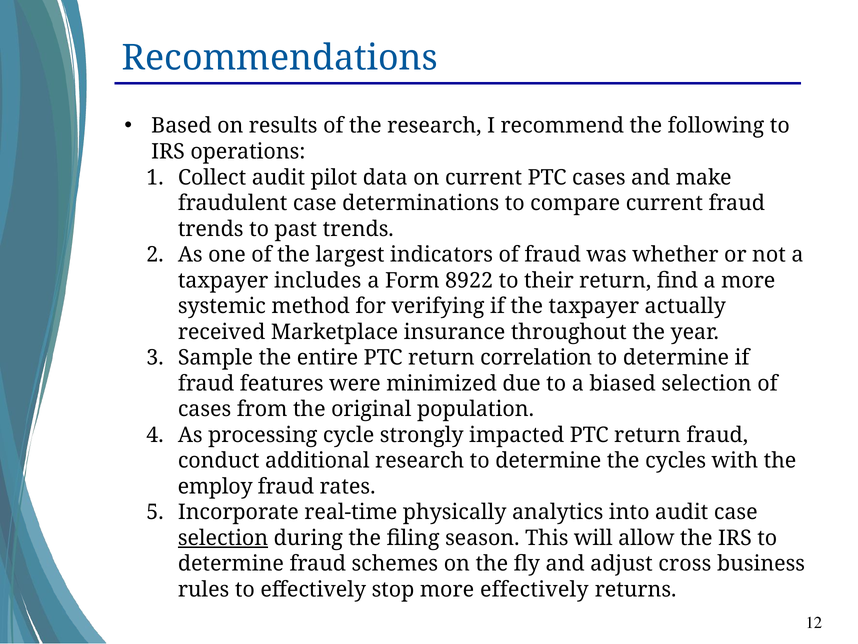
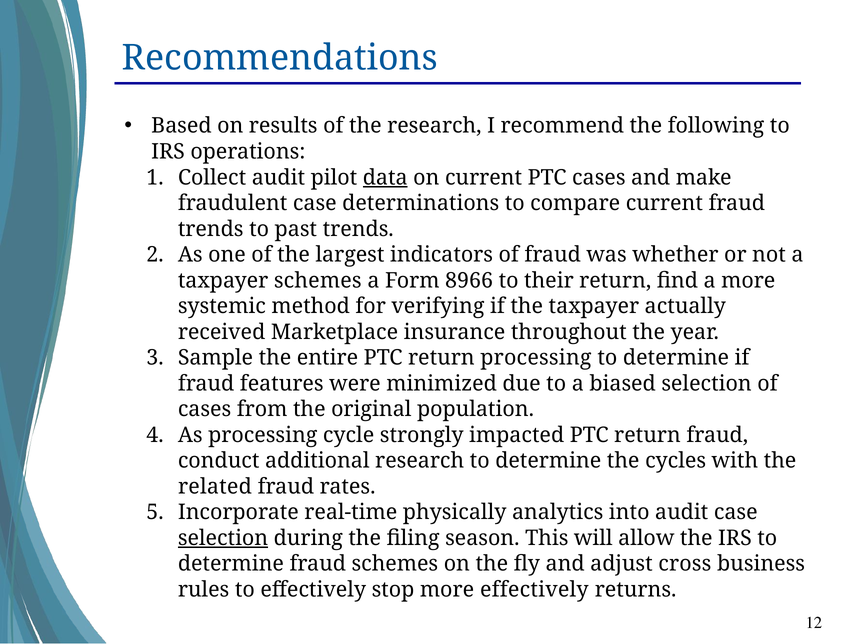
data underline: none -> present (385, 177)
taxpayer includes: includes -> schemes (318, 280)
8922: 8922 -> 8966 (469, 280)
return correlation: correlation -> processing (536, 357)
employ: employ -> related (215, 486)
